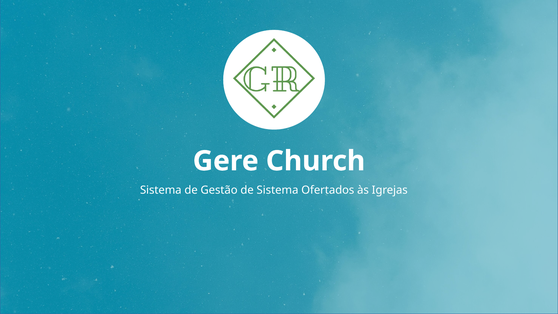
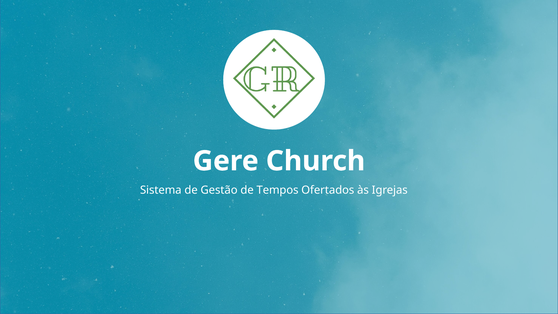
de Sistema: Sistema -> Tempos (278, 190)
